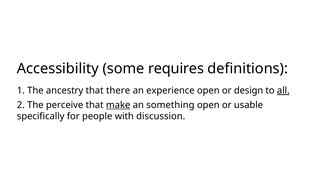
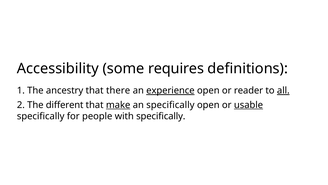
experience underline: none -> present (170, 90)
design: design -> reader (249, 90)
perceive: perceive -> different (65, 105)
an something: something -> specifically (170, 105)
usable underline: none -> present (249, 105)
with discussion: discussion -> specifically (161, 116)
